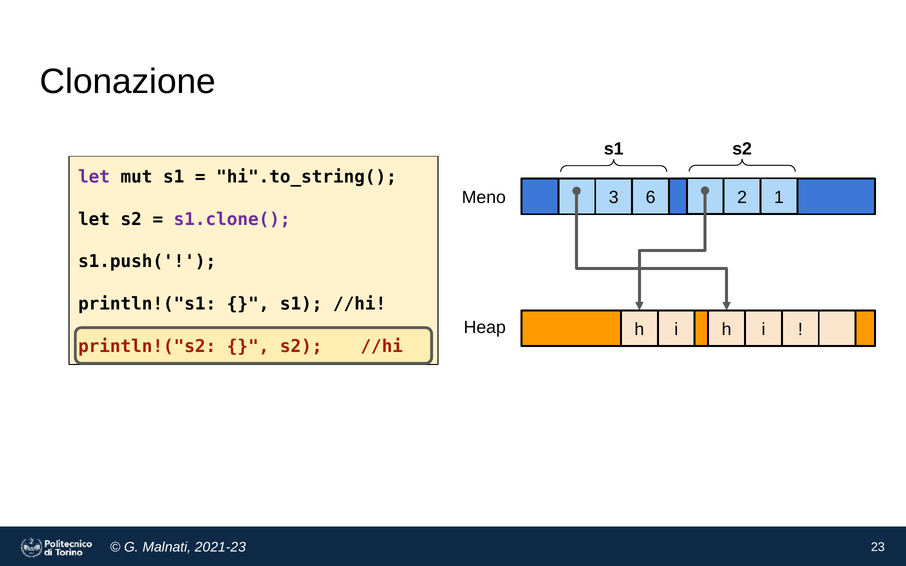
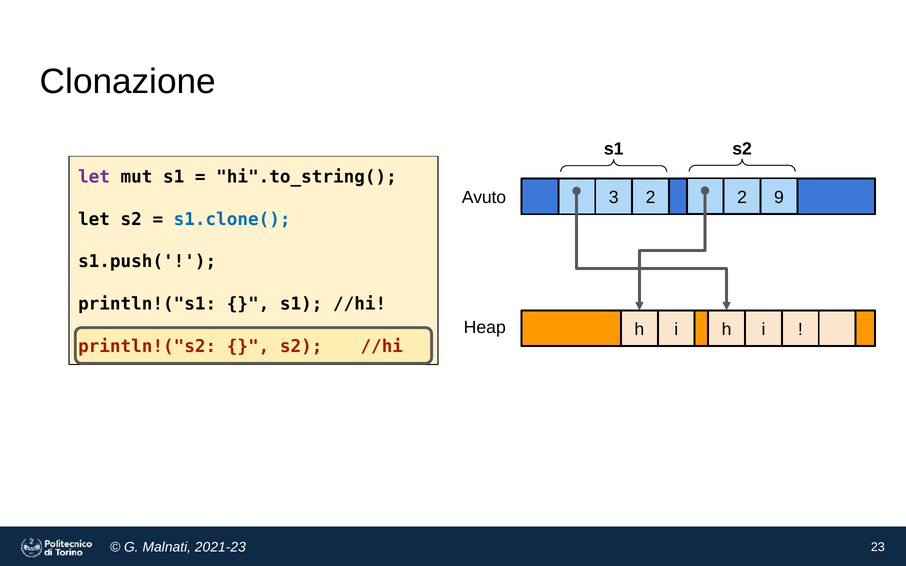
1: 1 -> 9 (779, 197)
Meno: Meno -> Avuto (484, 198)
3 6: 6 -> 2 (651, 198)
s1.clone( colour: purple -> blue (232, 219)
